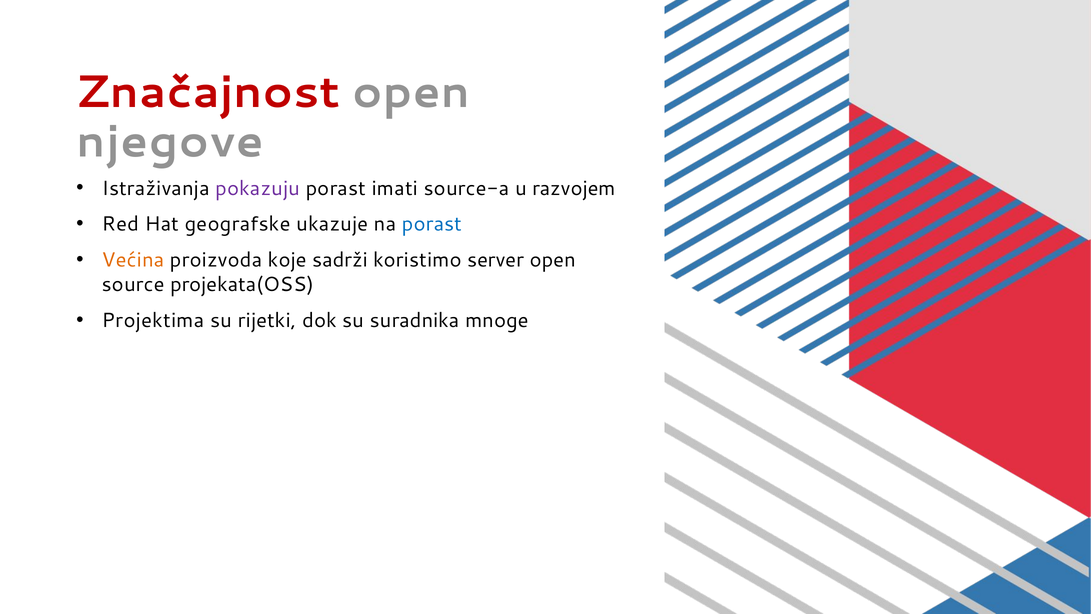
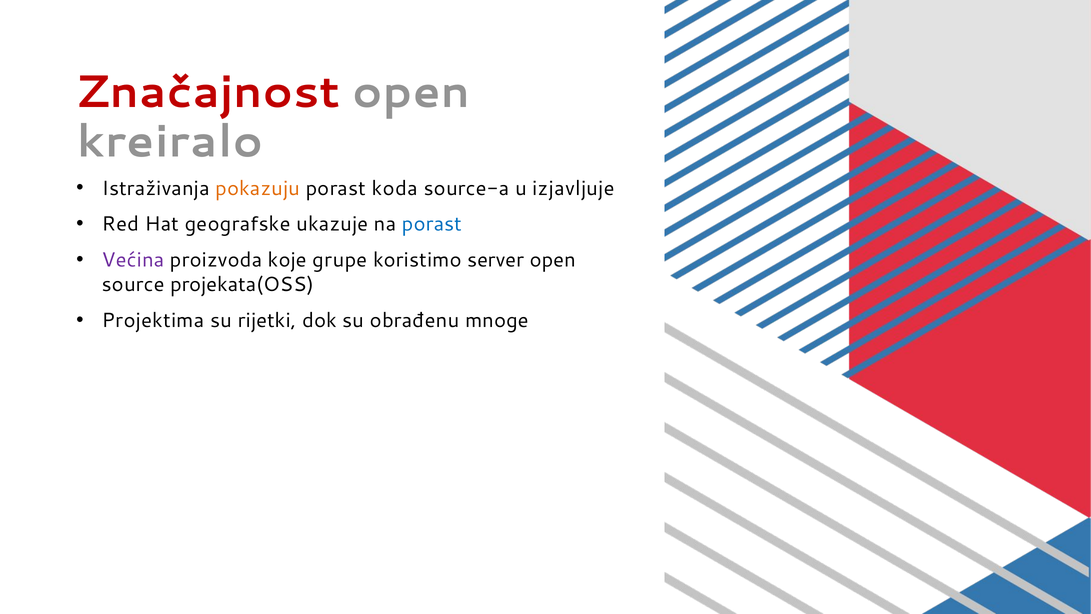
njegove: njegove -> kreiralo (170, 141)
pokazuju colour: purple -> orange (258, 188)
imati: imati -> koda (395, 188)
razvojem: razvojem -> izjavljuje (574, 188)
Većina colour: orange -> purple (133, 260)
sadrži: sadrži -> grupe (340, 260)
suradnika: suradnika -> obrađenu (415, 321)
